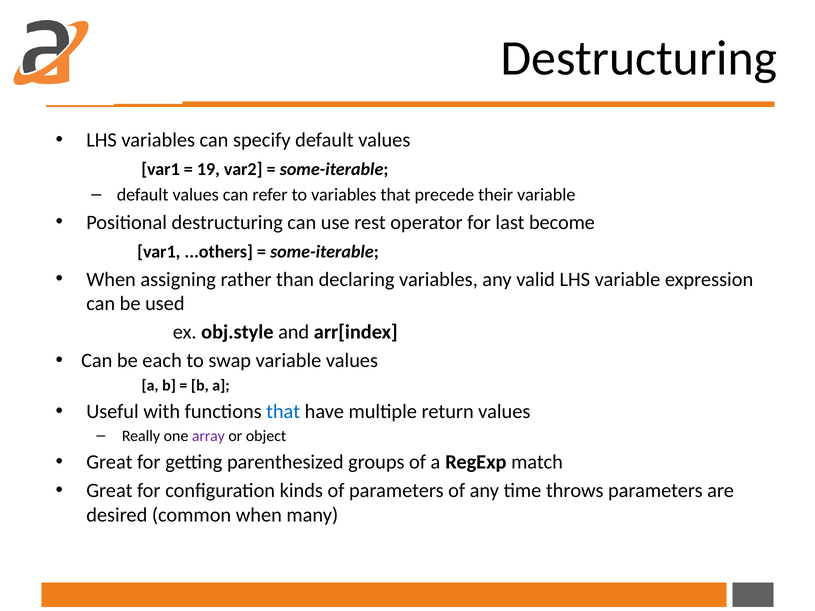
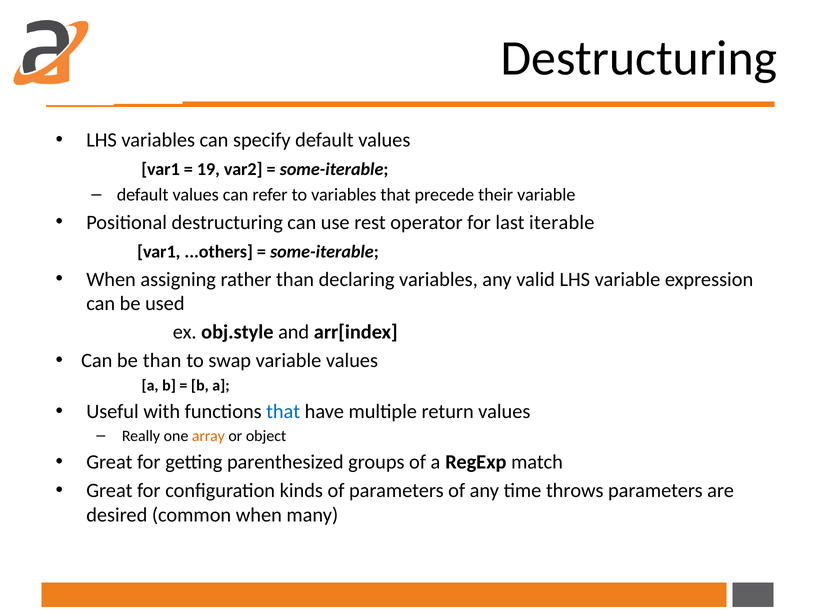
become: become -> iterable (562, 222)
be each: each -> than (162, 361)
array colour: purple -> orange (208, 436)
